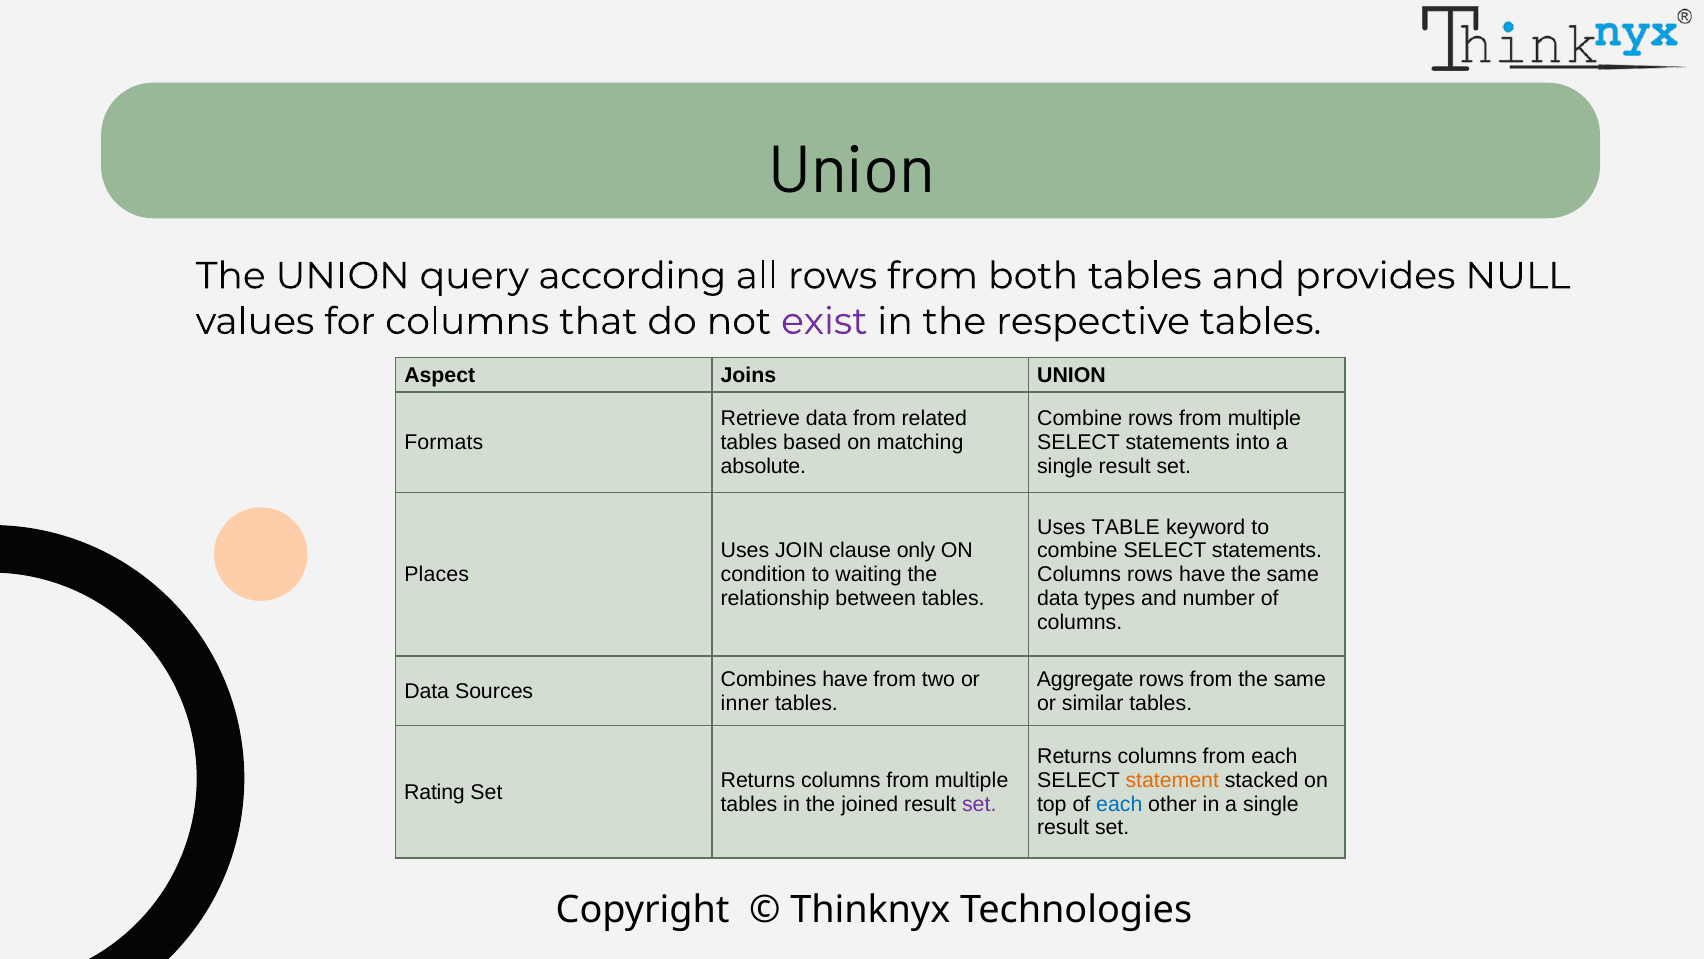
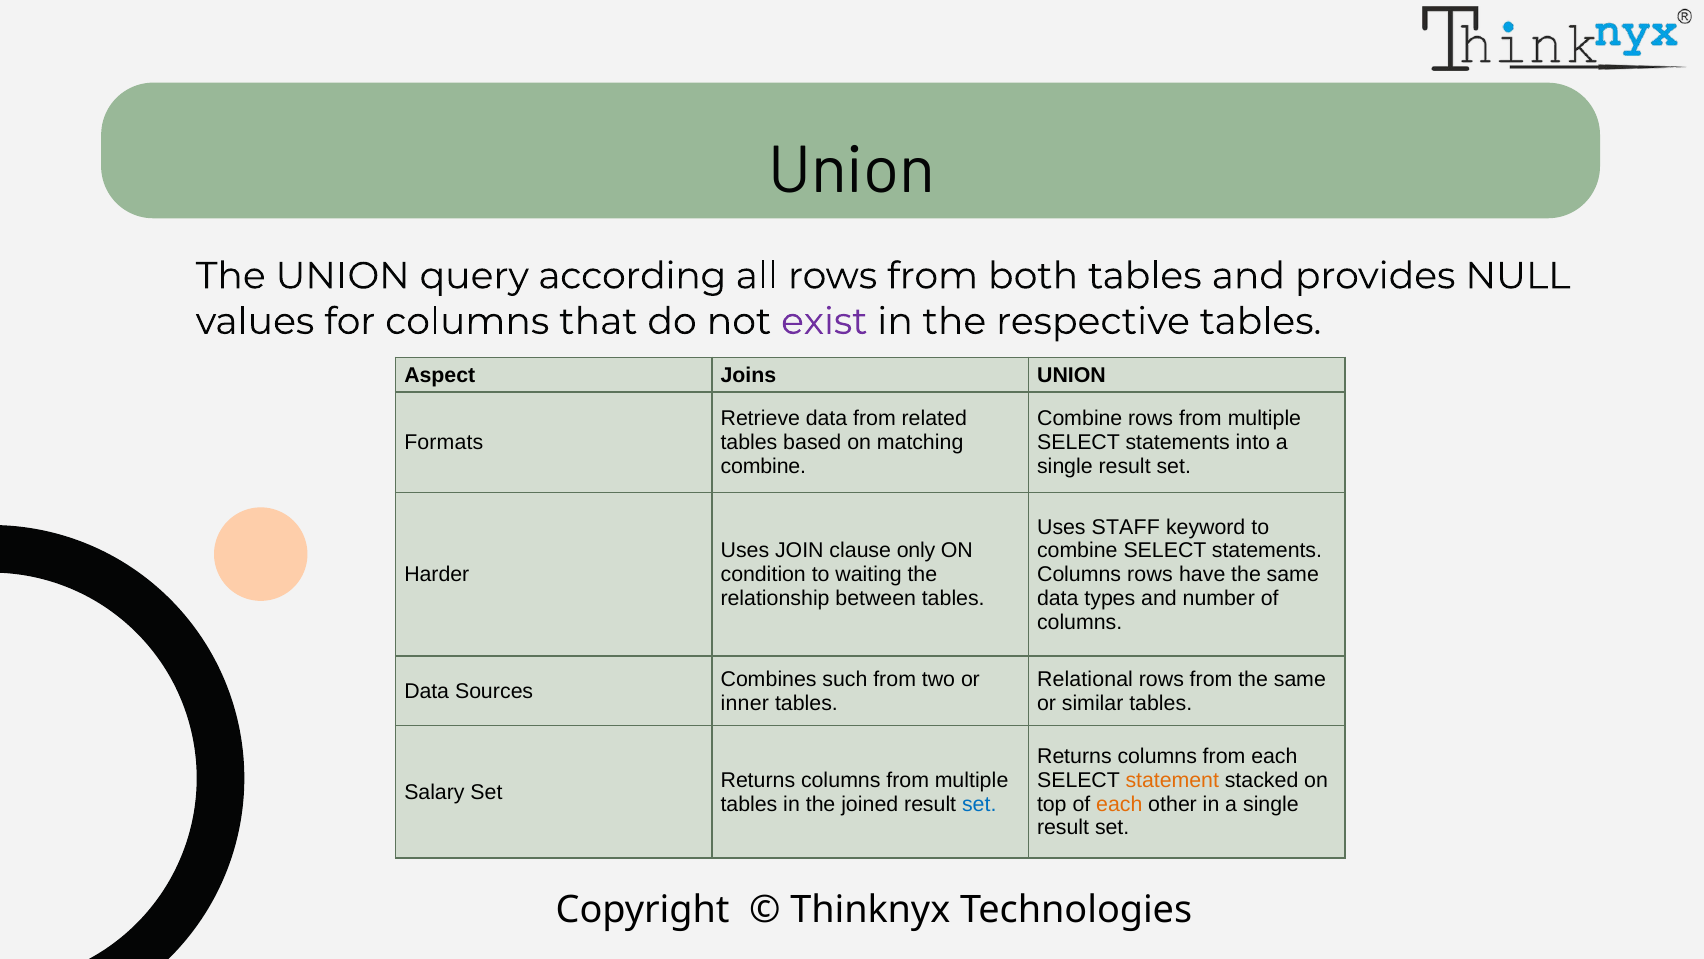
absolute: absolute -> combine (763, 466)
TABLE: TABLE -> STAFF (1126, 527)
Places: Places -> Harder (437, 575)
Combines have: have -> such (845, 679)
Aggregate: Aggregate -> Relational (1085, 679)
Rating: Rating -> Salary (434, 792)
set colour: purple -> blue (979, 804)
each colour: blue -> orange (1119, 804)
